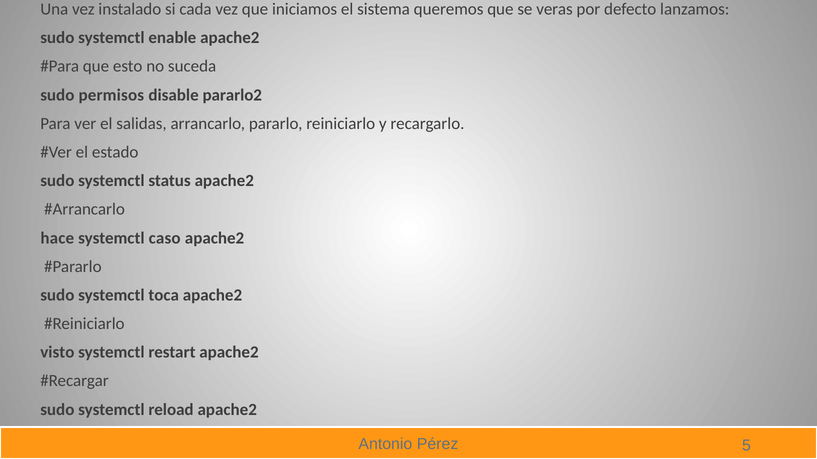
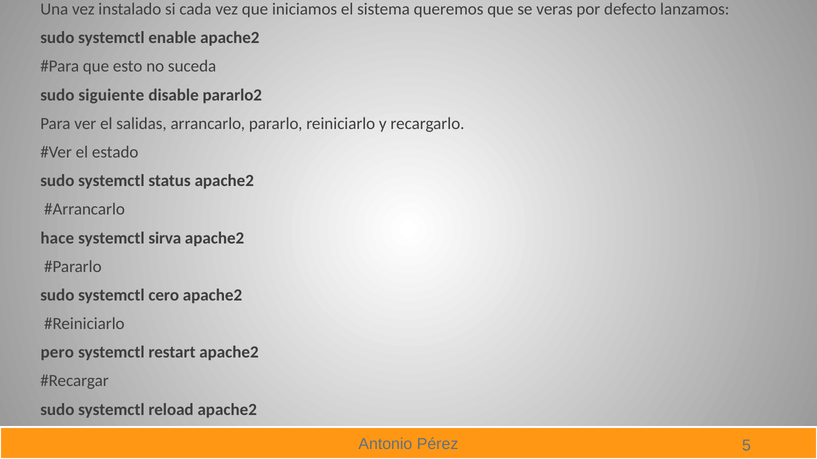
permisos: permisos -> siguiente (111, 95)
caso: caso -> sirva (165, 238)
toca: toca -> cero (164, 295)
visto: visto -> pero (57, 353)
